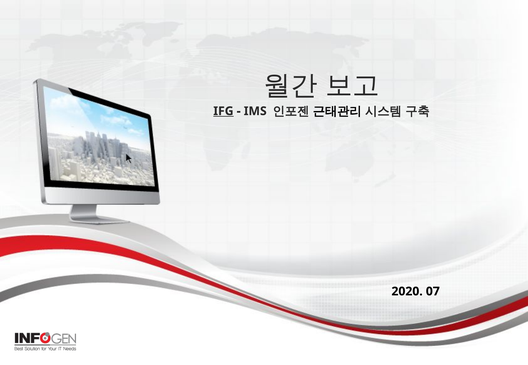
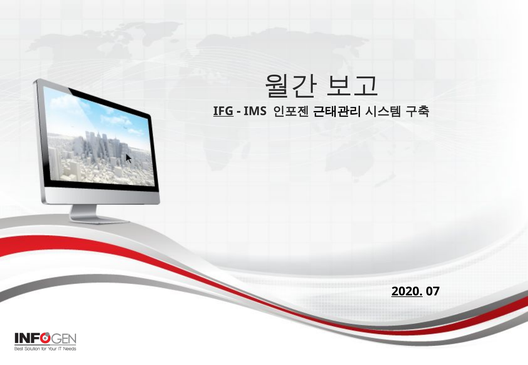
2020 underline: none -> present (407, 292)
